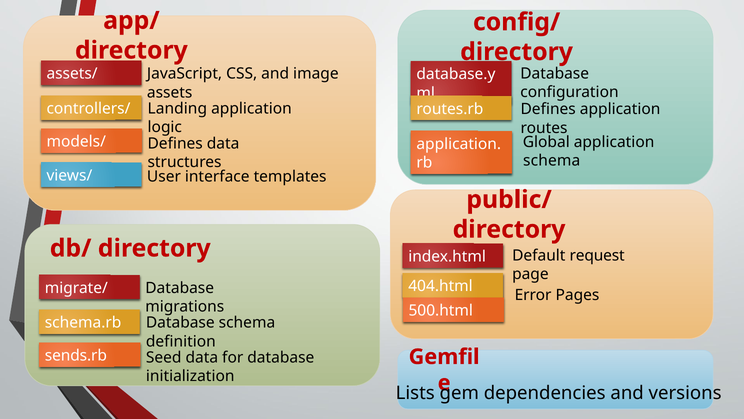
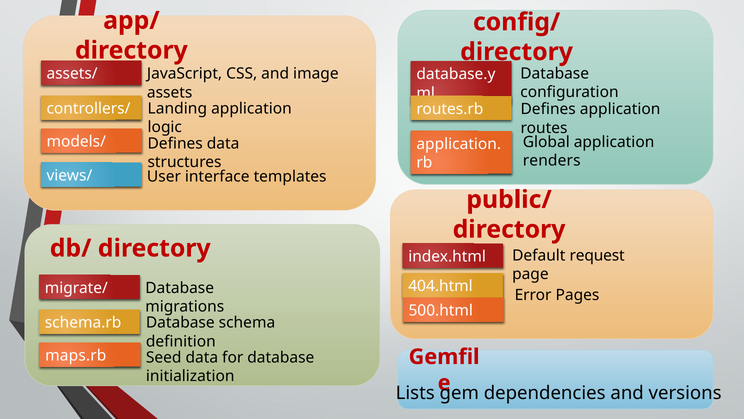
schema: schema -> renders (552, 161)
sends.rb: sends.rb -> maps.rb (76, 355)
